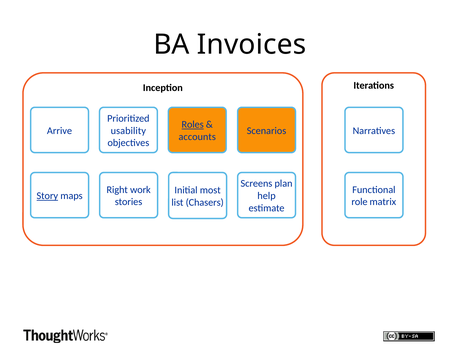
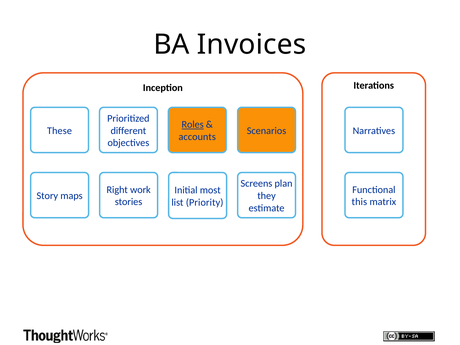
Arrive: Arrive -> These (59, 131)
usability: usability -> different (128, 131)
Story underline: present -> none (47, 196)
help: help -> they (267, 196)
role: role -> this (359, 202)
Chasers: Chasers -> Priority (205, 202)
